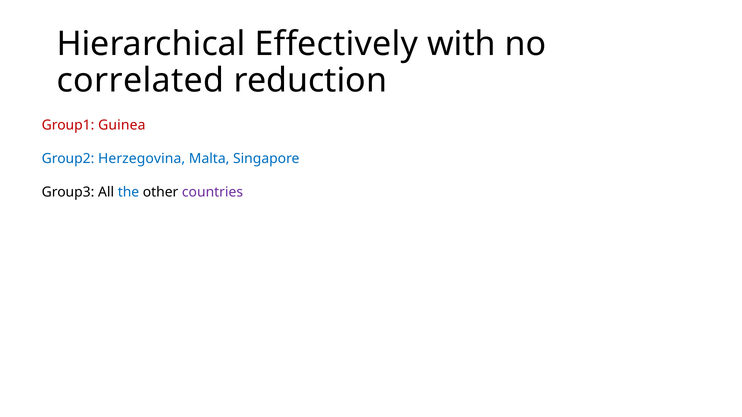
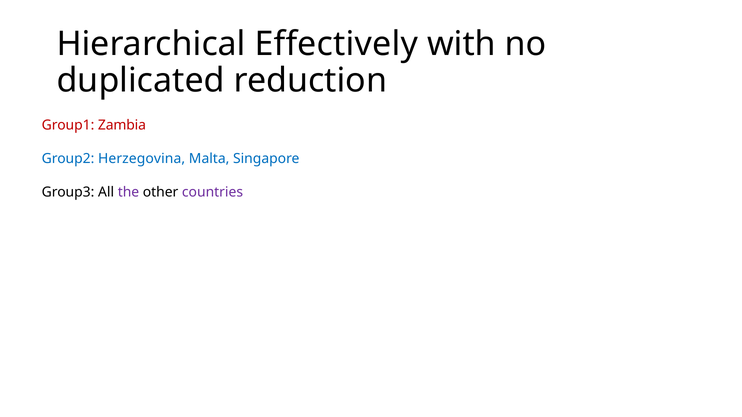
correlated: correlated -> duplicated (141, 81)
Guinea: Guinea -> Zambia (122, 126)
the colour: blue -> purple (128, 192)
